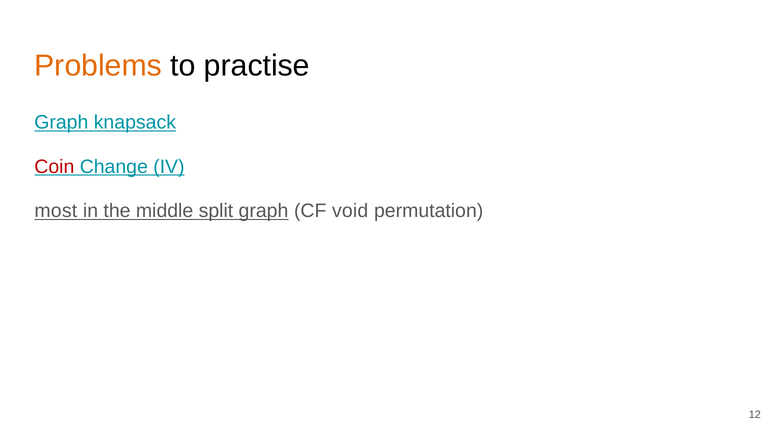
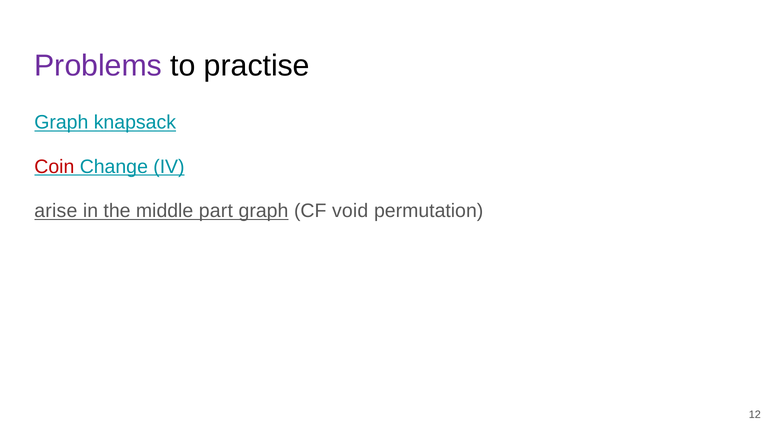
Problems colour: orange -> purple (98, 66)
most: most -> arise (56, 211)
split: split -> part (216, 211)
